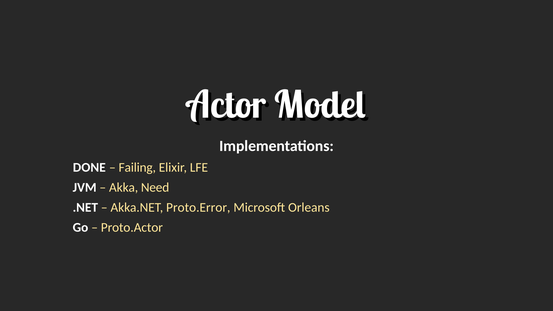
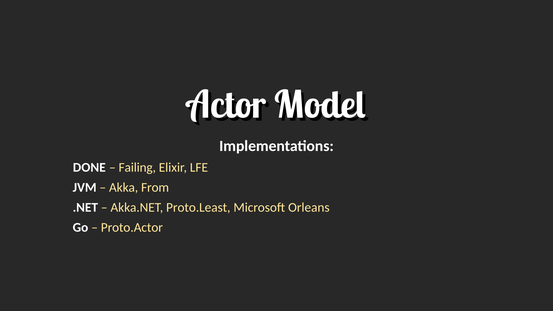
Need: Need -> From (155, 187)
Proto.Error: Proto.Error -> Proto.Least (198, 208)
